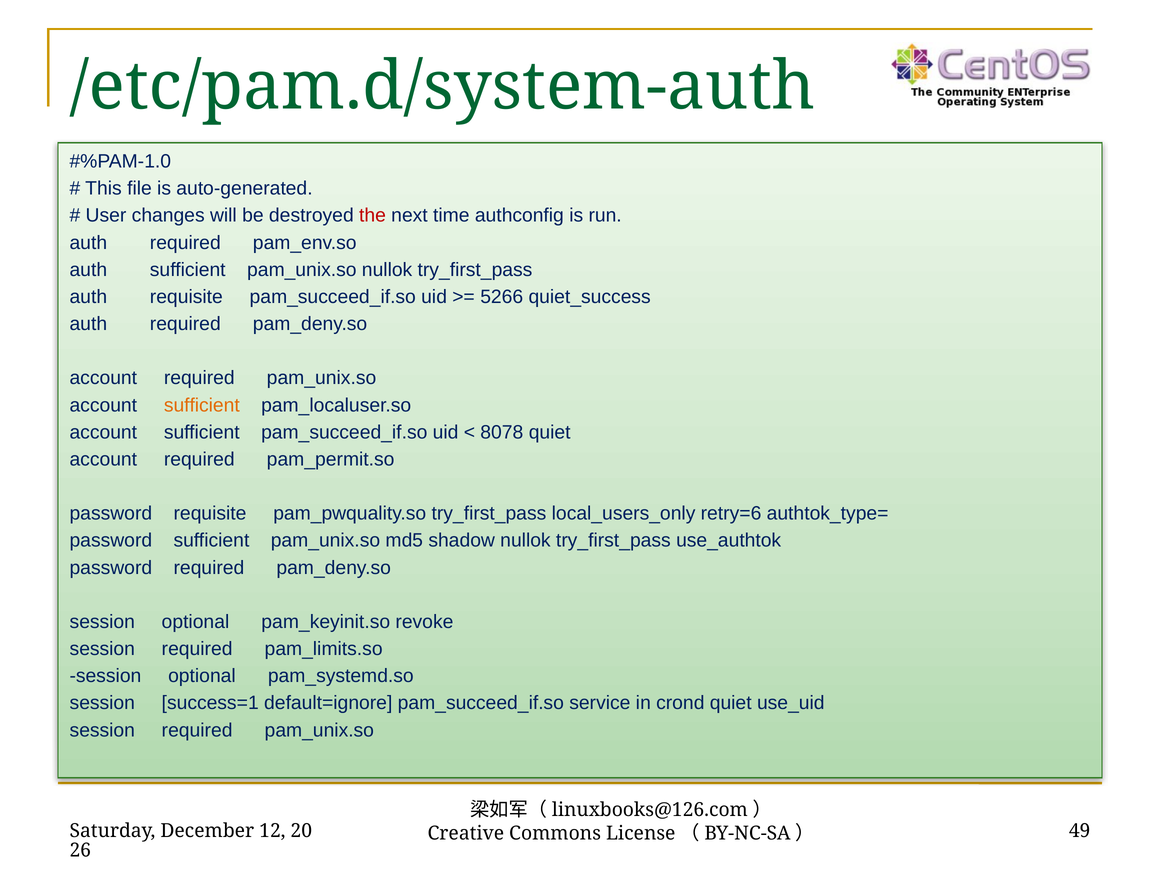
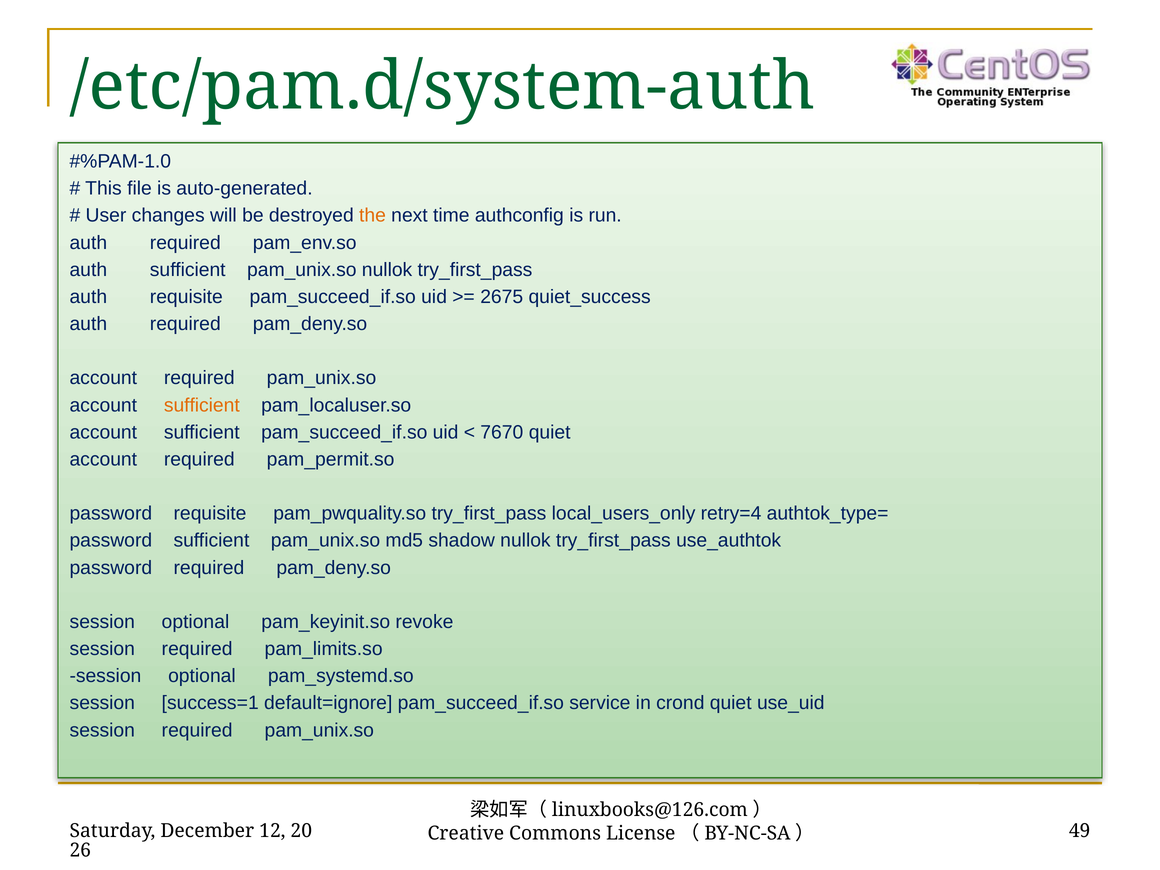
the colour: red -> orange (372, 216)
5266: 5266 -> 2675 (502, 297)
8078: 8078 -> 7670 (502, 432)
retry=6: retry=6 -> retry=4 (731, 513)
